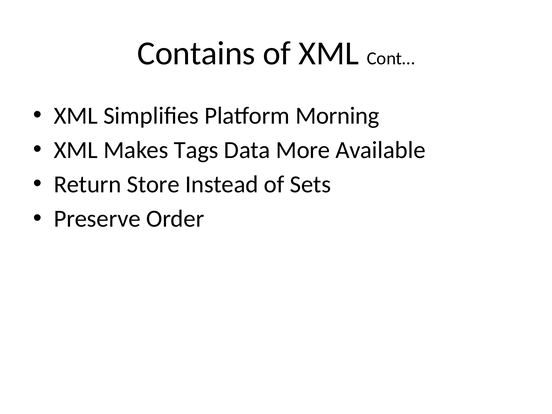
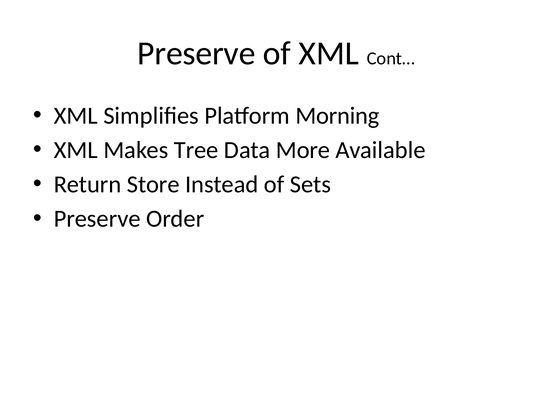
Contains: Contains -> Preserve (196, 53)
Tags: Tags -> Tree (196, 150)
